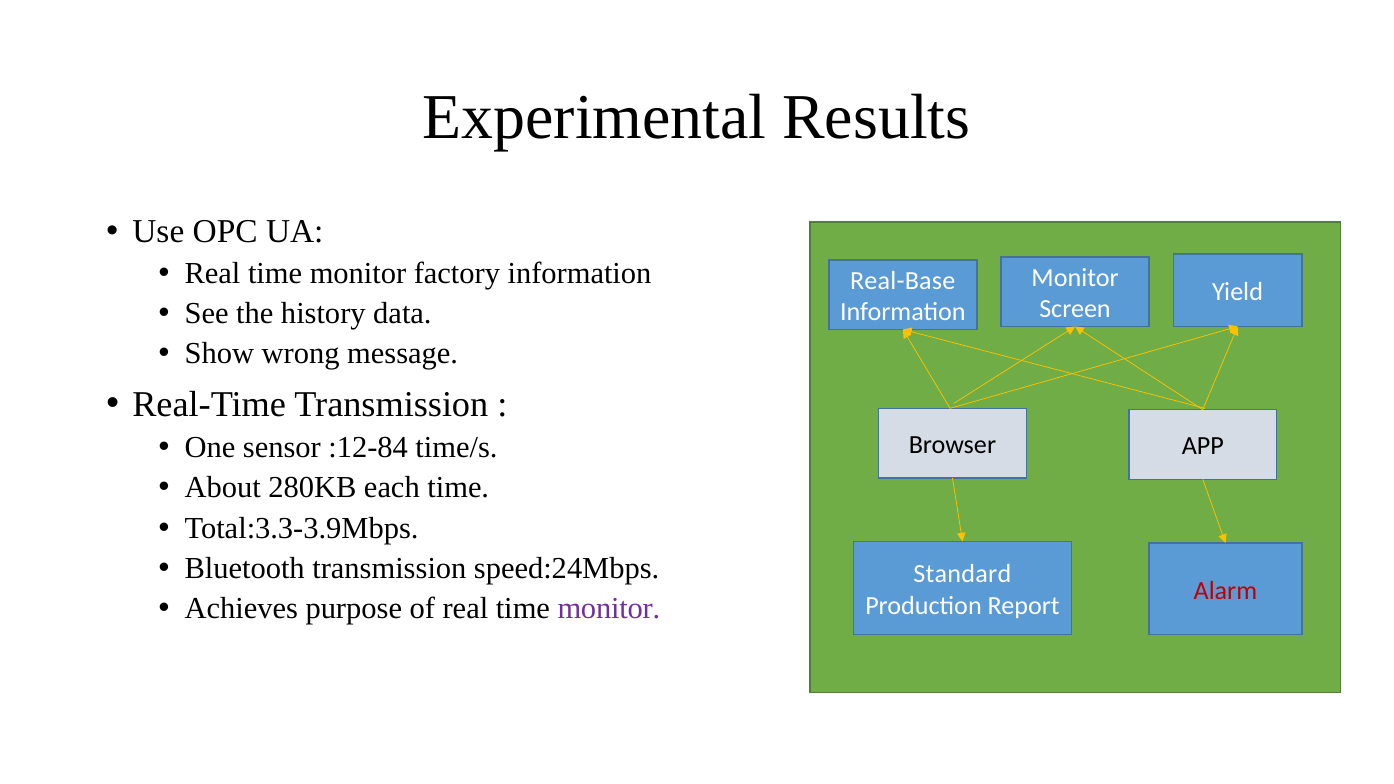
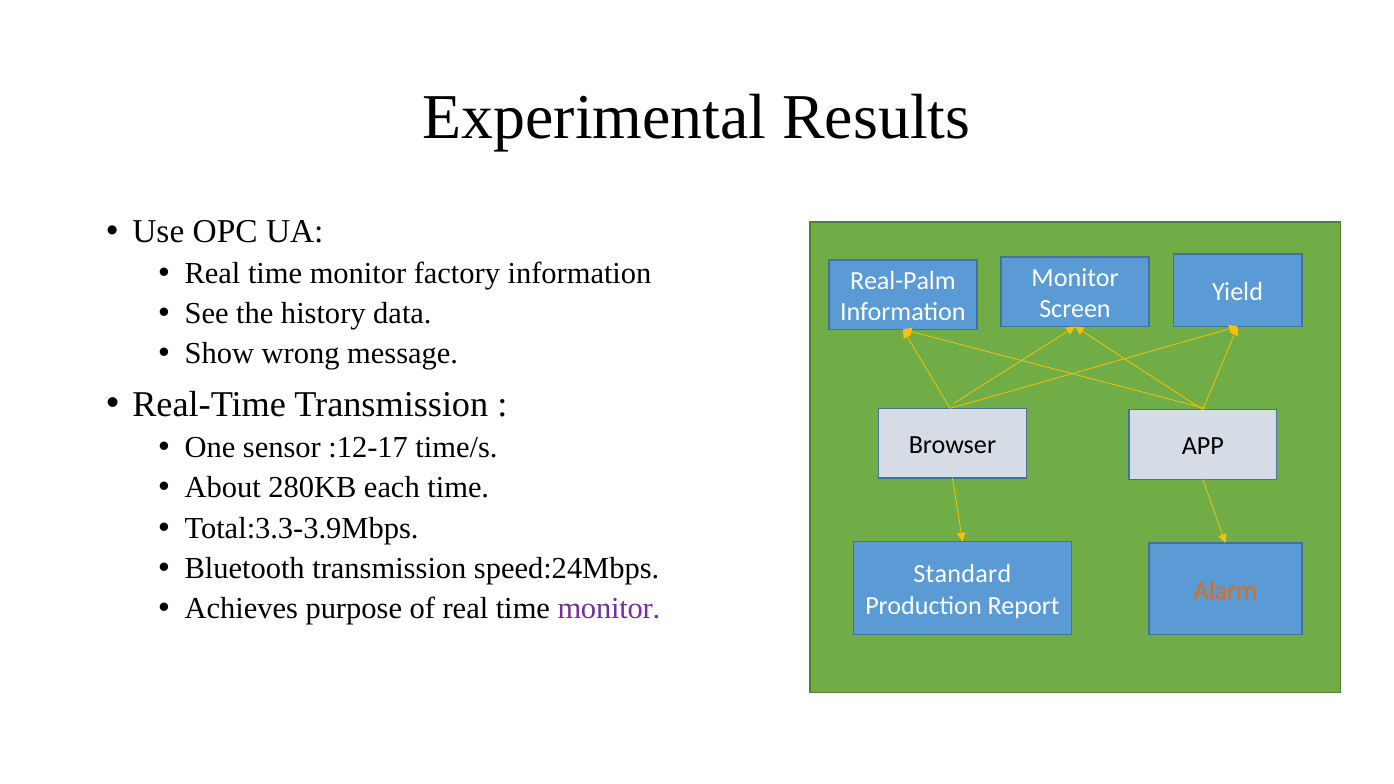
Real-Base: Real-Base -> Real-Palm (903, 281)
:12-84: :12-84 -> :12-17 (368, 448)
Alarm colour: red -> orange (1225, 591)
